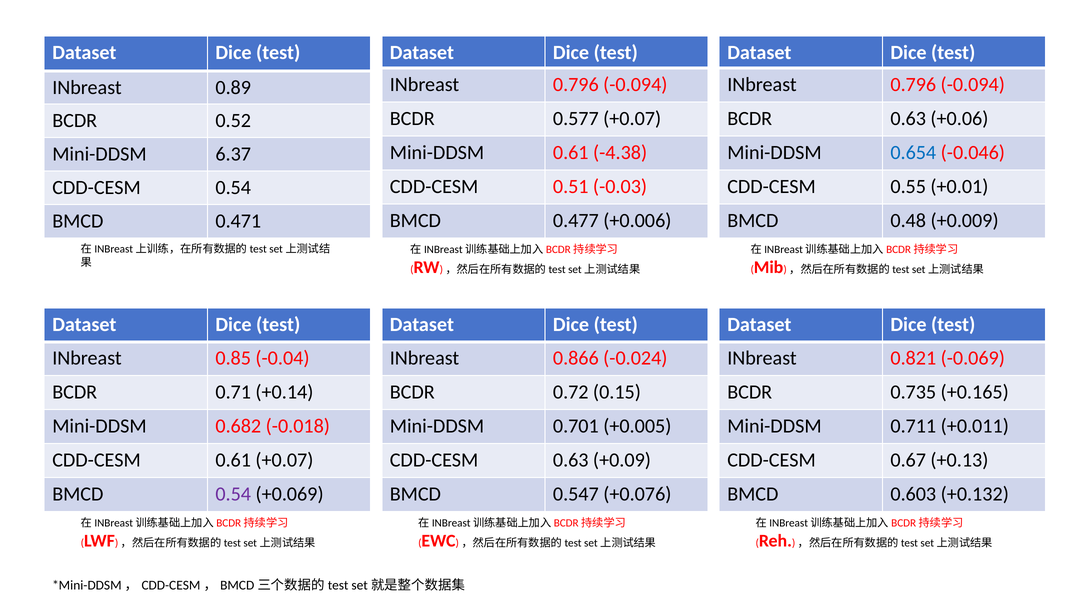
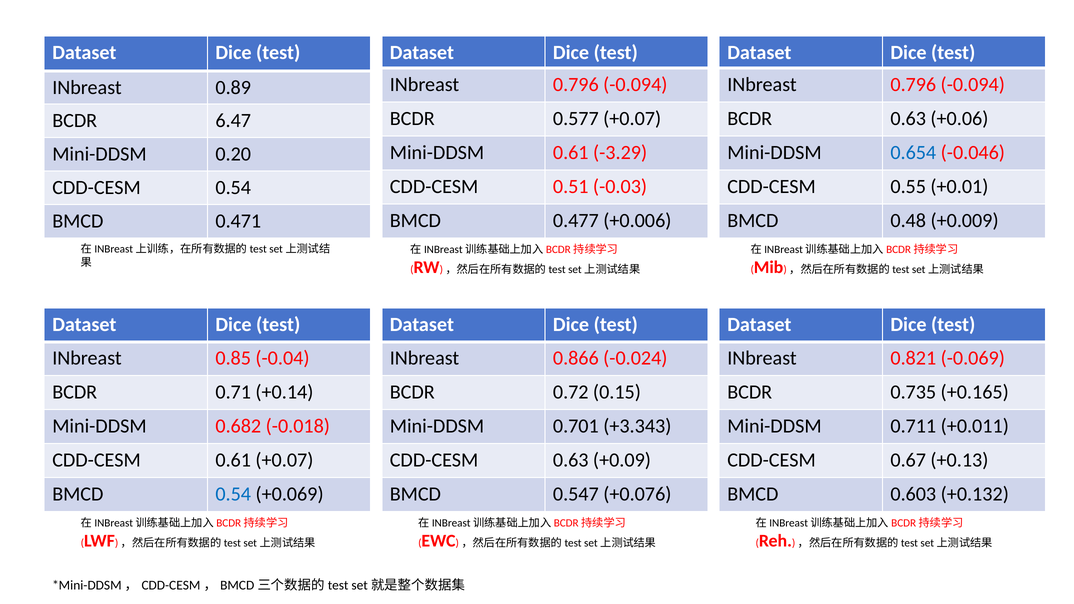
0.52: 0.52 -> 6.47 (233, 121)
-4.38: -4.38 -> -3.29 (620, 153)
6.37: 6.37 -> 0.20 (233, 154)
+0.005: +0.005 -> +3.343 (637, 426)
0.54 colour: purple -> blue (233, 494)
